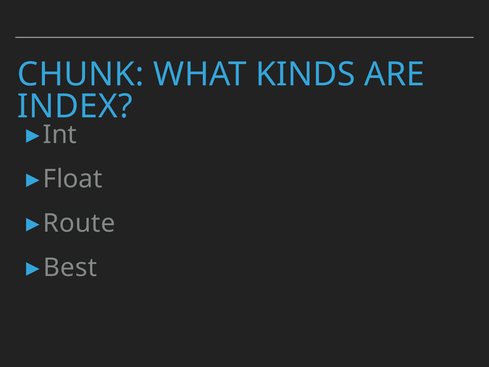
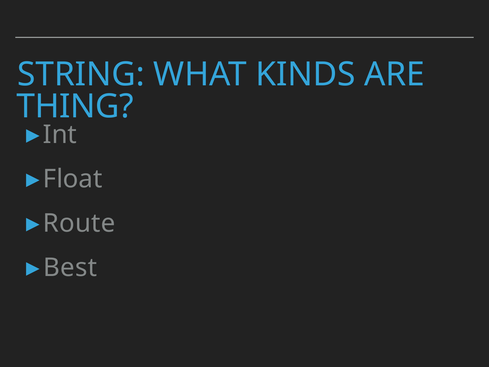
CHUNK: CHUNK -> STRING (81, 74)
INDEX: INDEX -> THING (75, 106)
